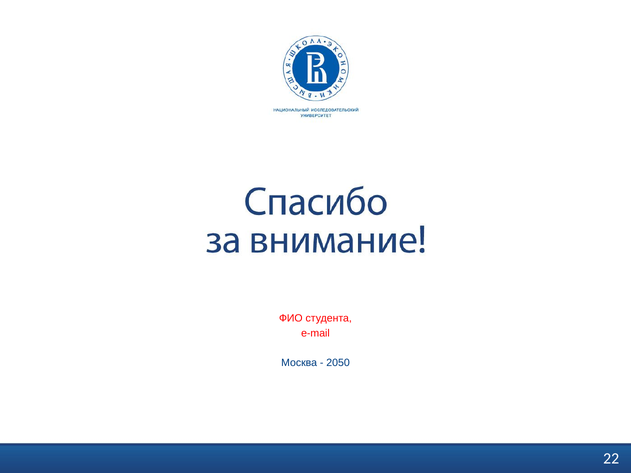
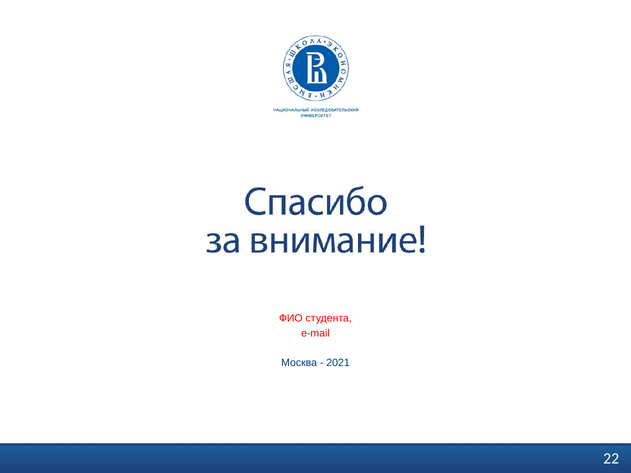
2050: 2050 -> 2021 (338, 363)
